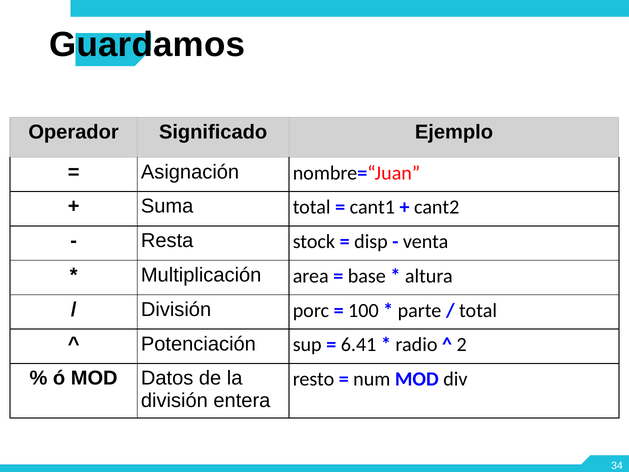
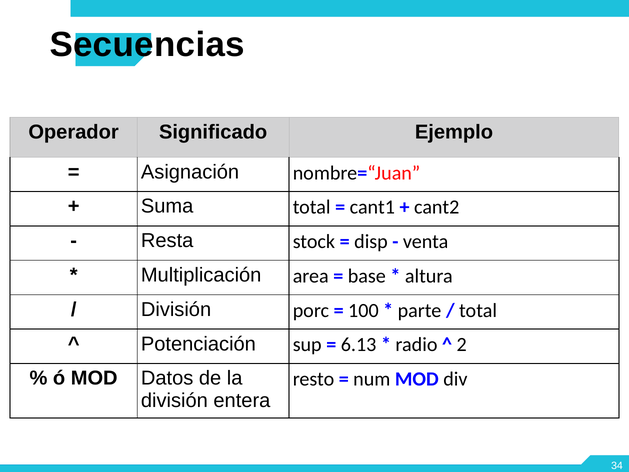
Guardamos: Guardamos -> Secuencias (147, 45)
6.41: 6.41 -> 6.13 (359, 345)
